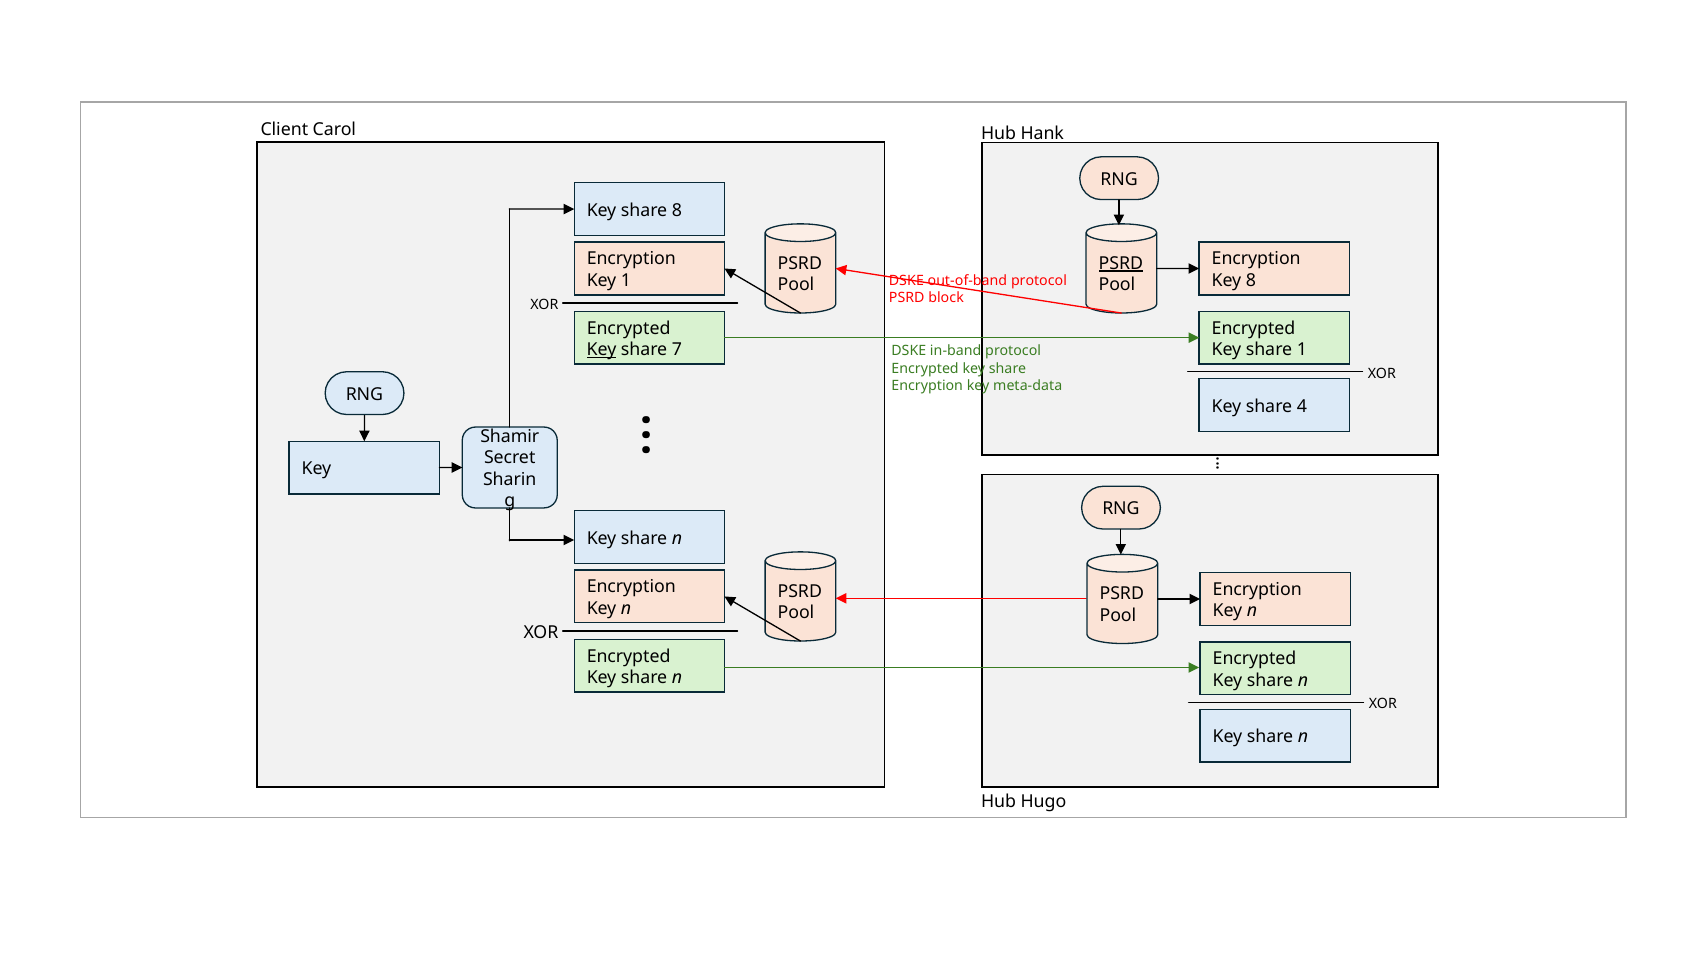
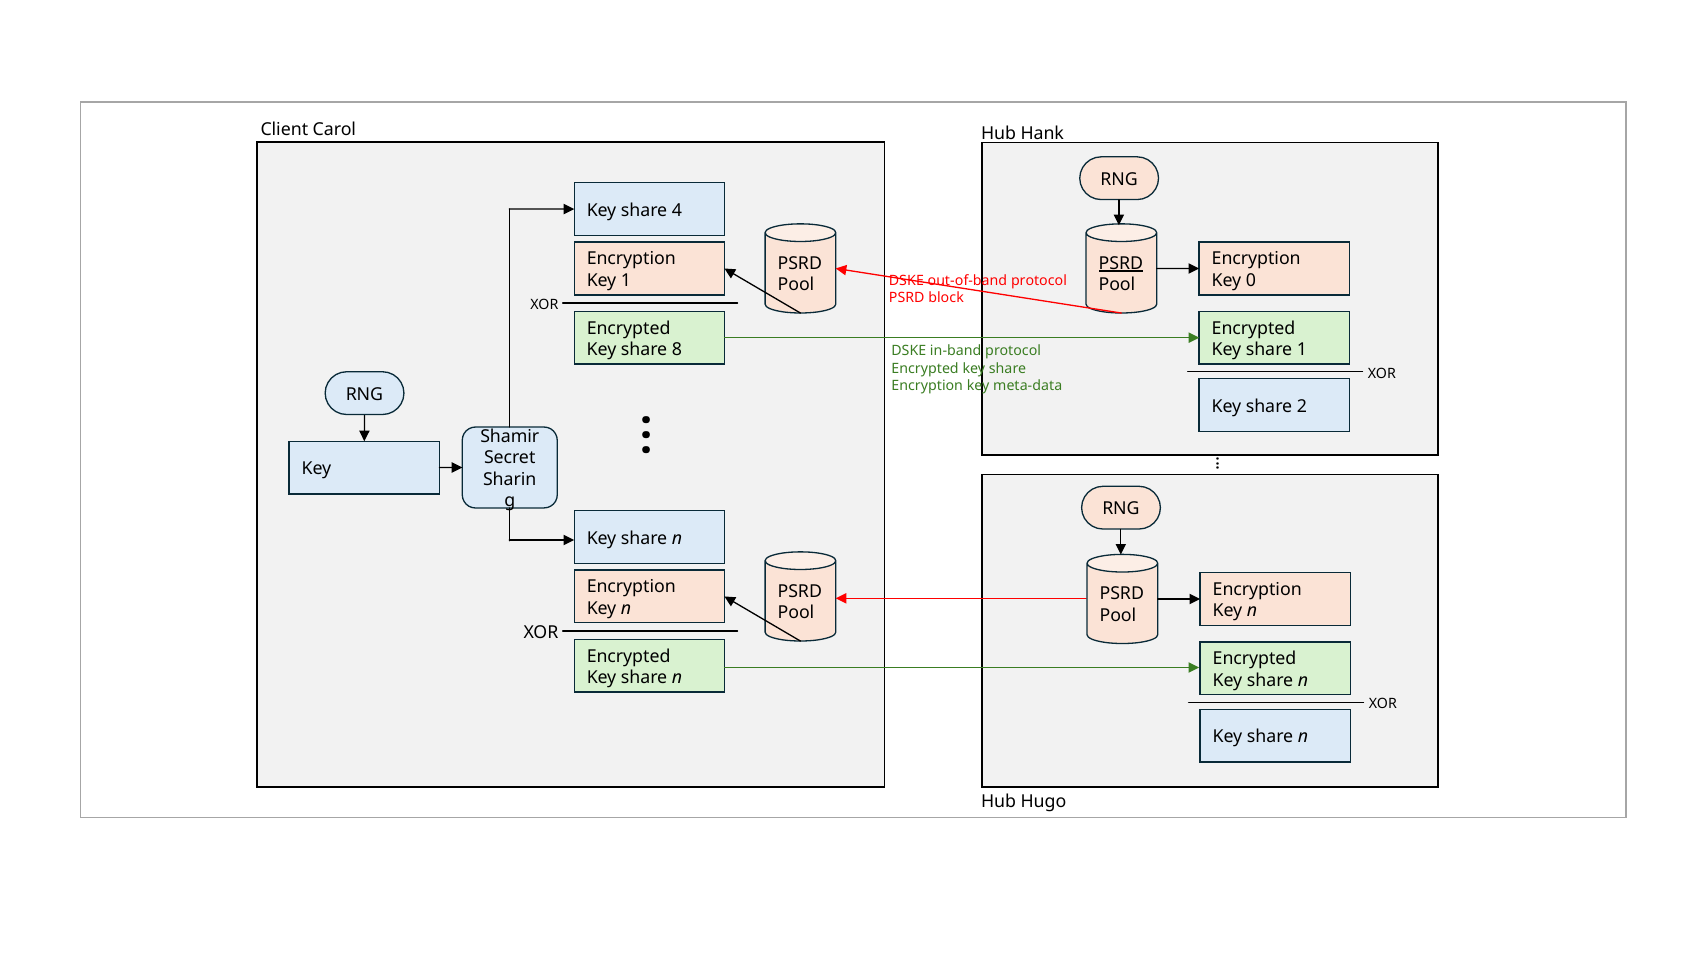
share 8: 8 -> 4 (677, 210)
Key 8: 8 -> 0 (1251, 280)
Key underline: present -> none (602, 349)
7: 7 -> 8 (677, 349)
4: 4 -> 2 (1302, 406)
